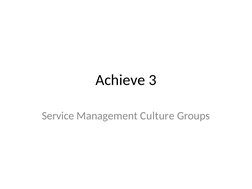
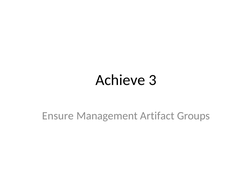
Service: Service -> Ensure (58, 116)
Culture: Culture -> Artifact (157, 116)
